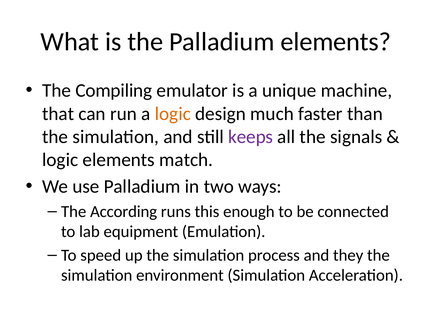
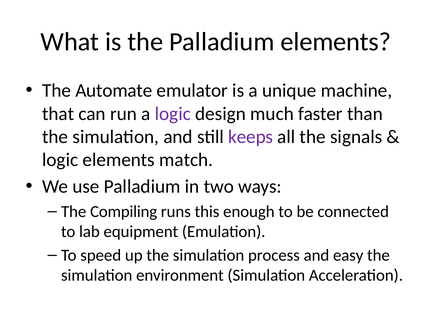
Compiling: Compiling -> Automate (114, 91)
logic colour: orange -> purple (173, 114)
According: According -> Compiling (124, 211)
they: they -> easy (348, 255)
